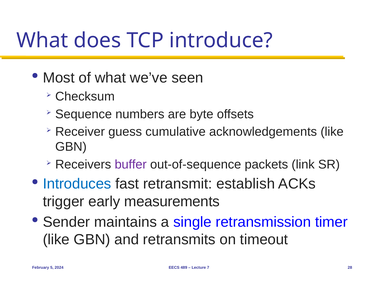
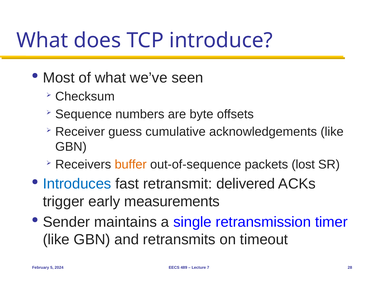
buffer colour: purple -> orange (131, 165)
link: link -> lost (303, 165)
establish: establish -> delivered (246, 184)
